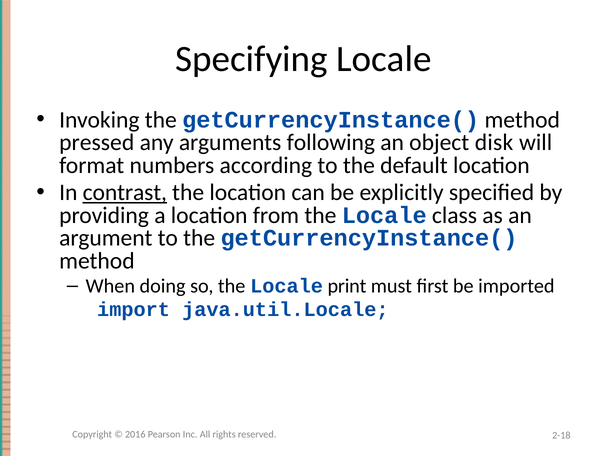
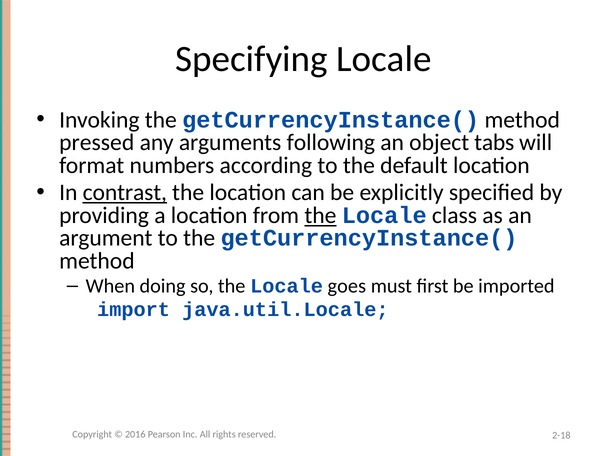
disk: disk -> tabs (494, 142)
the underline: none -> present (320, 215)
print: print -> goes (347, 286)
